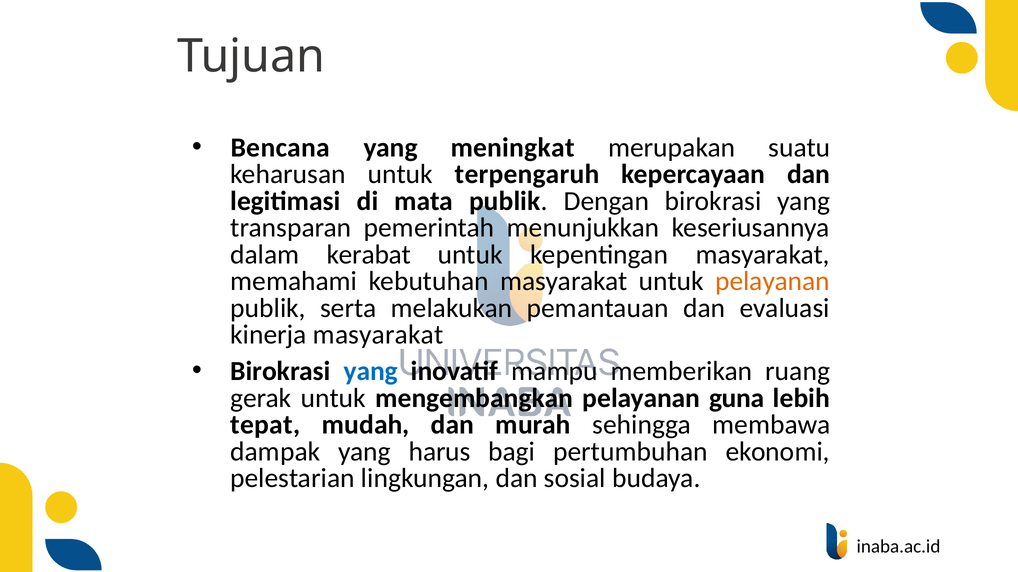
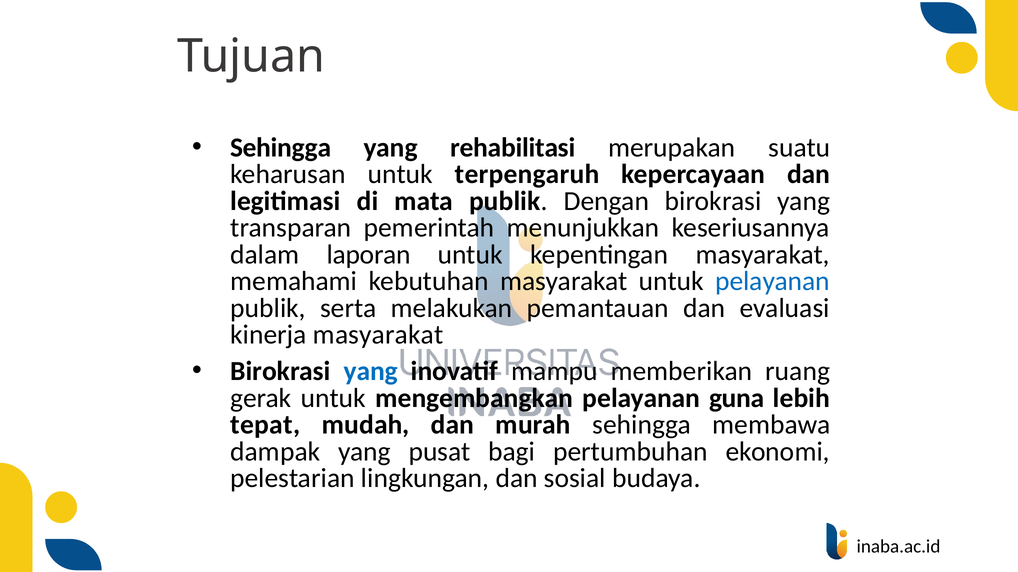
Bencana: Bencana -> Sehingga (281, 148)
meningkat: meningkat -> rehabilitasi (513, 148)
kerabat: kerabat -> laporan (369, 255)
pelayanan colour: orange -> blue (773, 282)
harus: harus -> pusat (440, 452)
